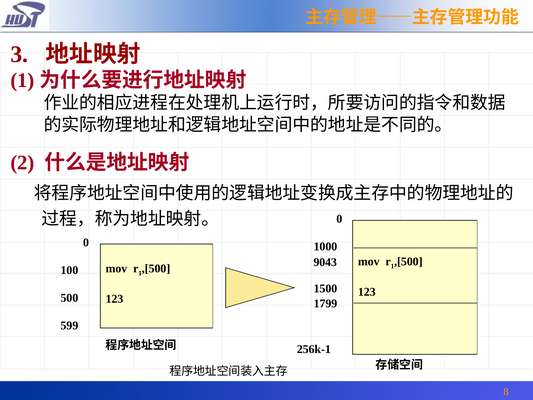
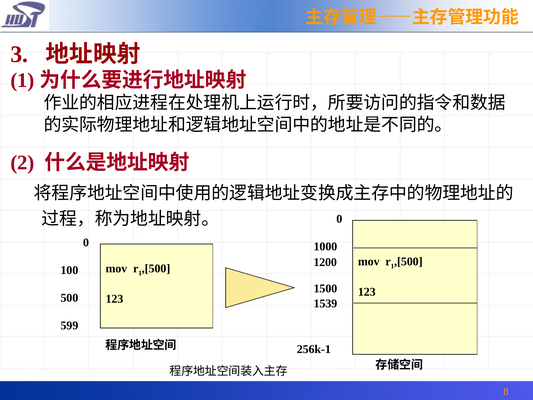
9043: 9043 -> 1200 (325, 262)
1799: 1799 -> 1539 (325, 303)
